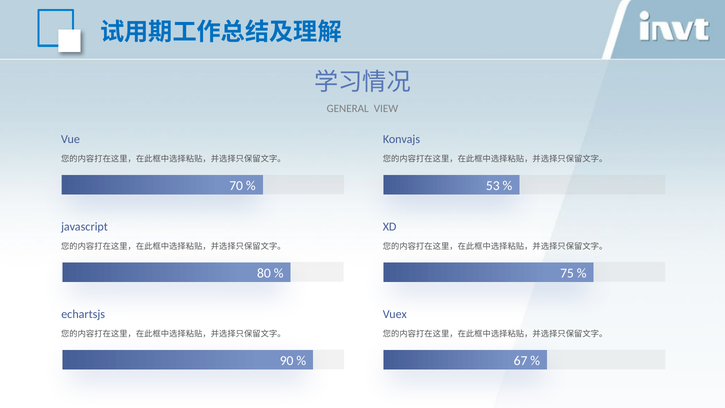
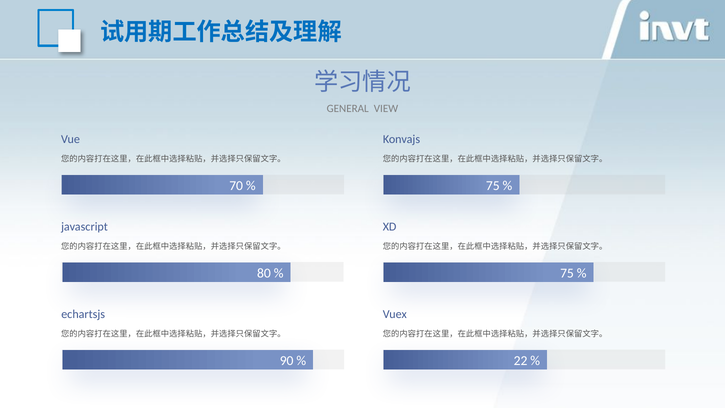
53: 53 -> 75 (493, 186)
67: 67 -> 22 (521, 361)
